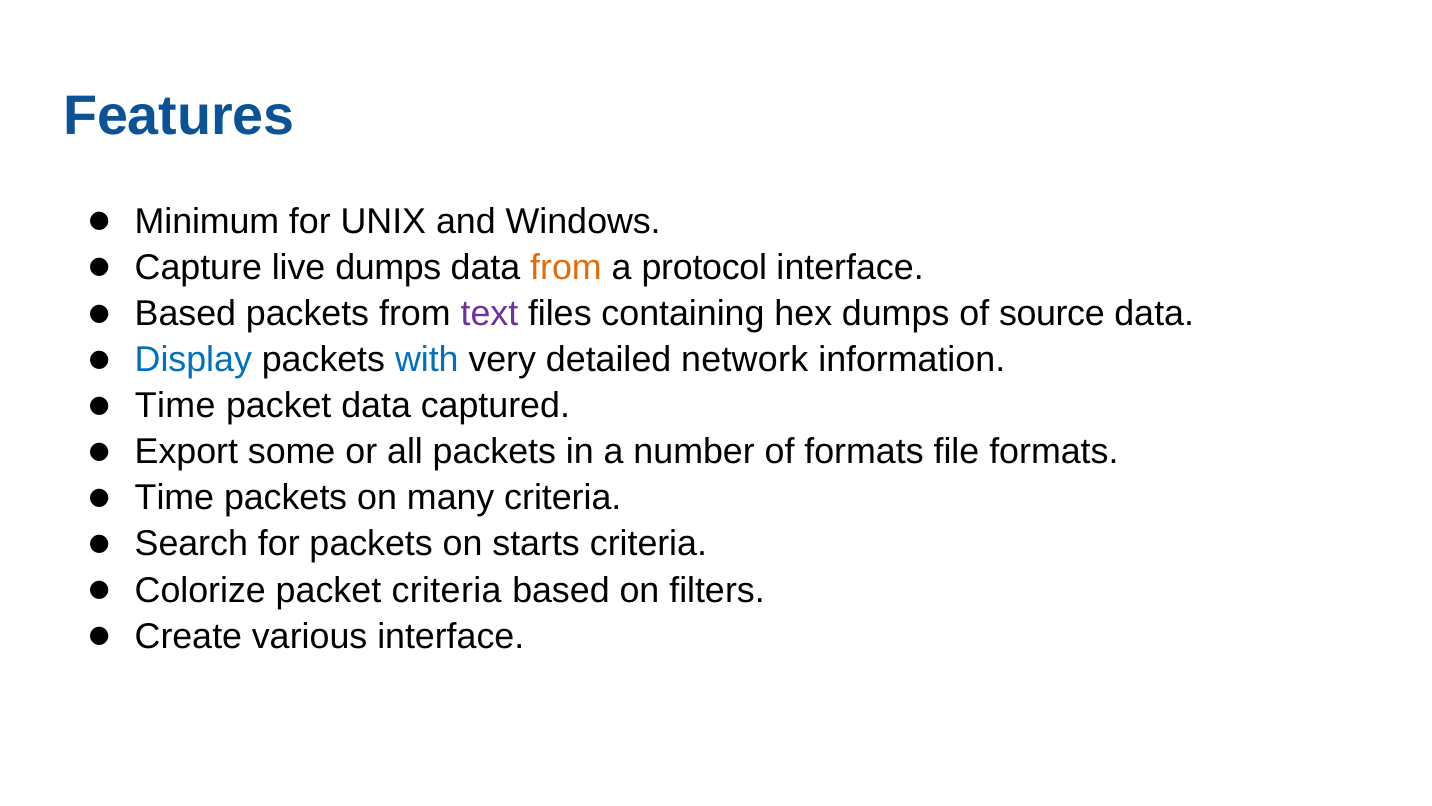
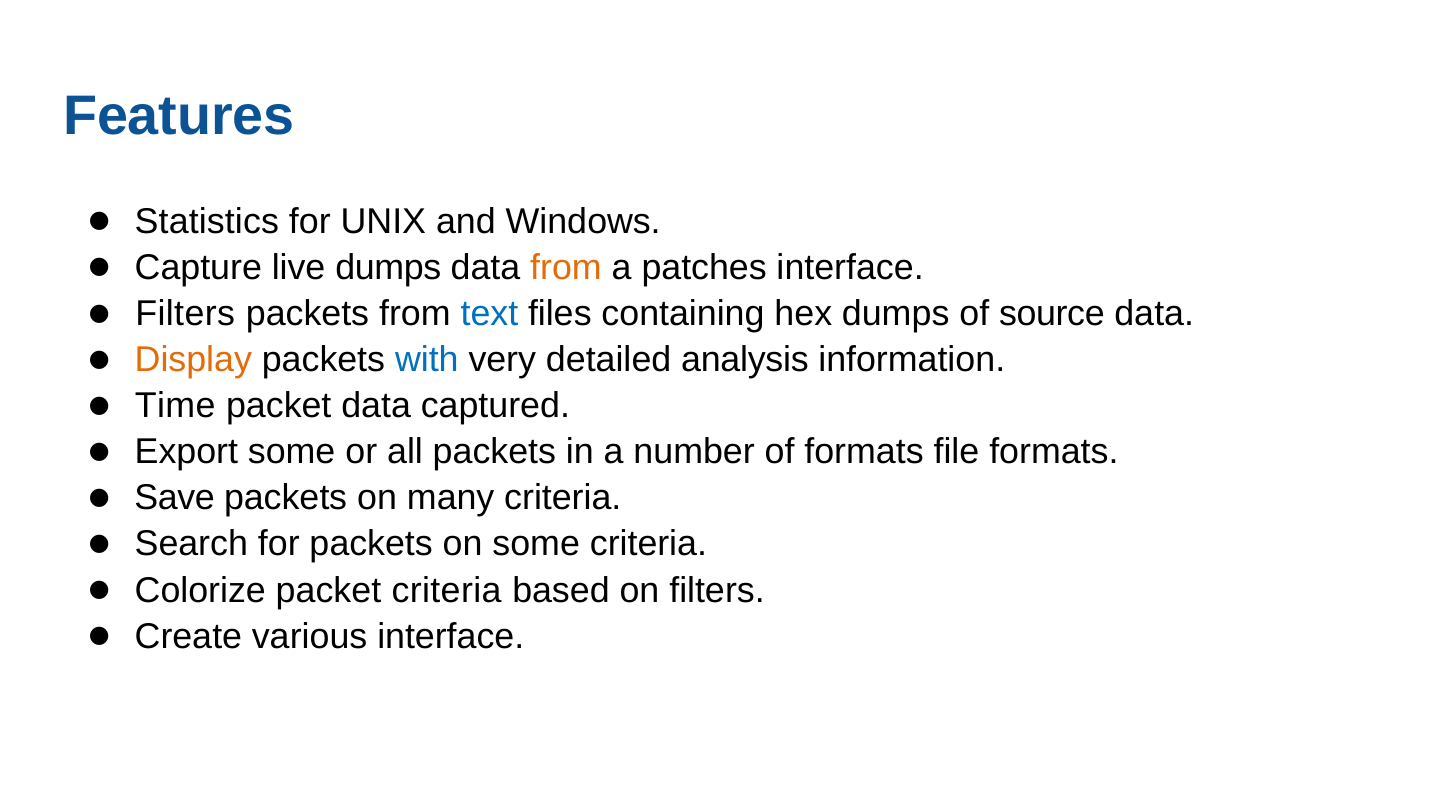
Minimum: Minimum -> Statistics (207, 221)
protocol: protocol -> patches (704, 267)
Based: Based -> Filters (185, 314)
text colour: purple -> blue (489, 314)
Display colour: blue -> orange (193, 360)
network: network -> analysis (745, 360)
Time: Time -> Save (175, 498)
on starts: starts -> some (536, 544)
